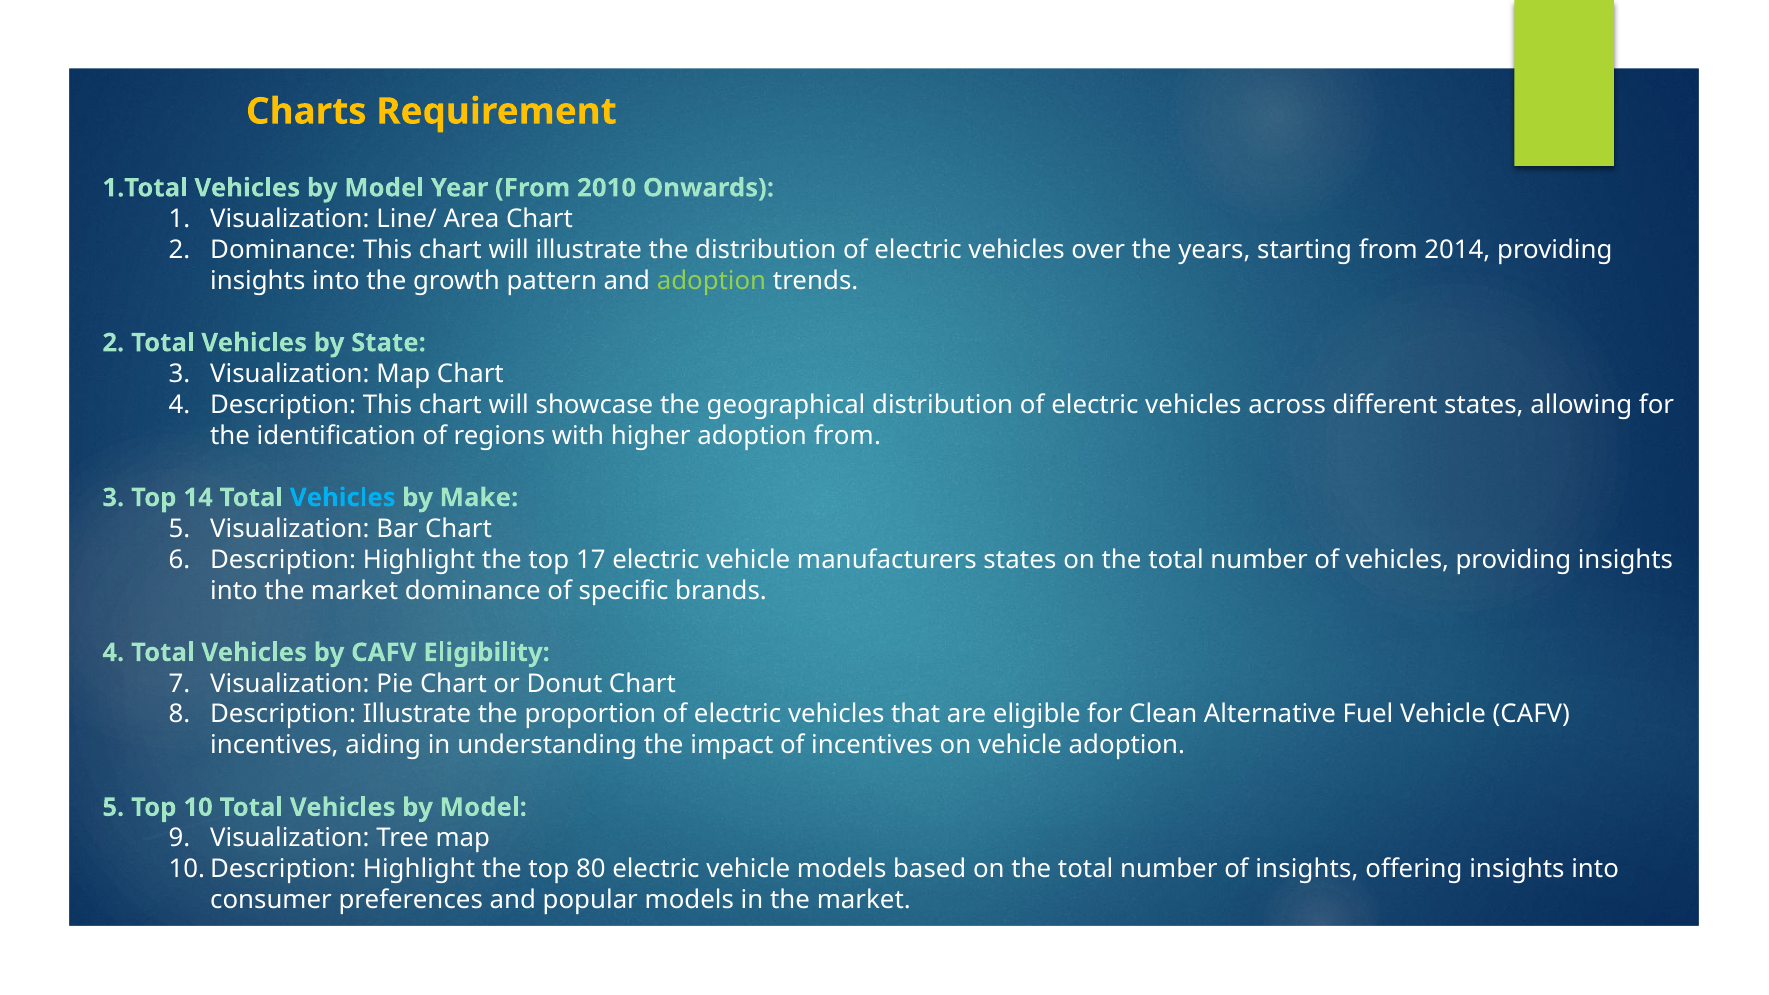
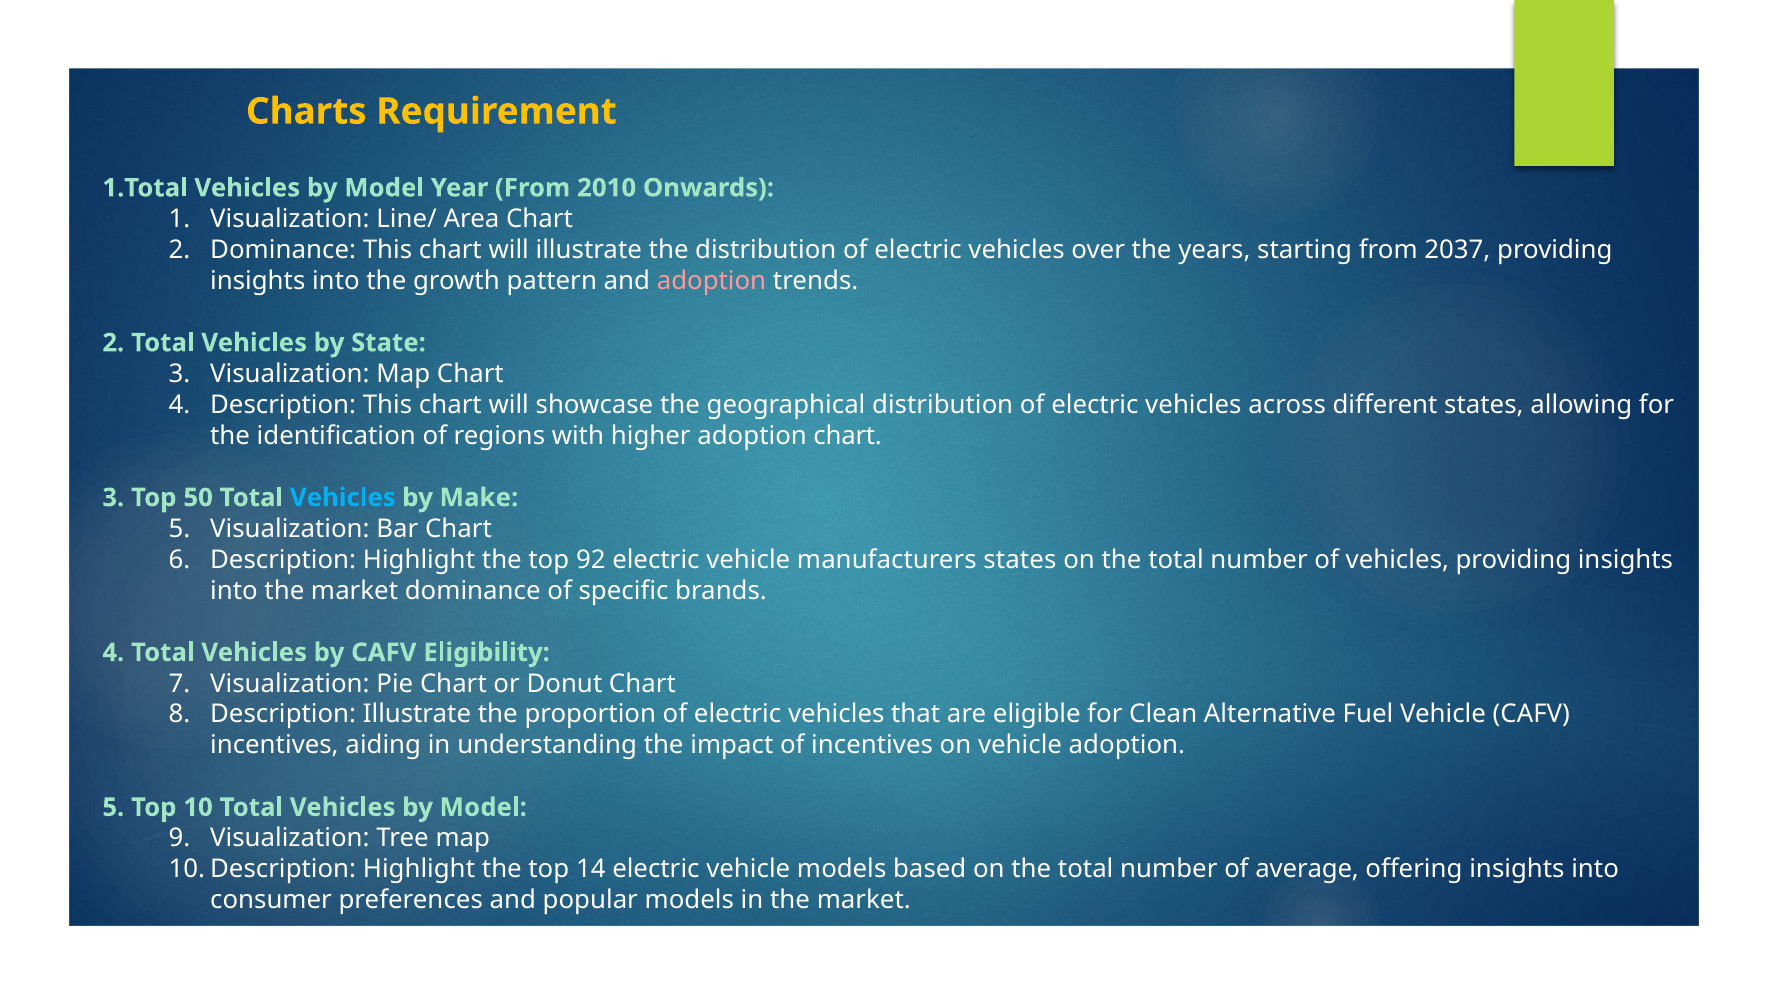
2014: 2014 -> 2037 (1457, 250)
adoption colour: light green -> pink (711, 281)
adoption from: from -> chart (848, 436)
14: 14 -> 50 (198, 498)
17: 17 -> 92 (591, 560)
80: 80 -> 14 (591, 869)
of insights: insights -> average (1307, 869)
